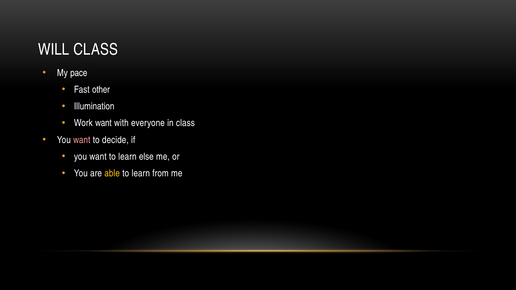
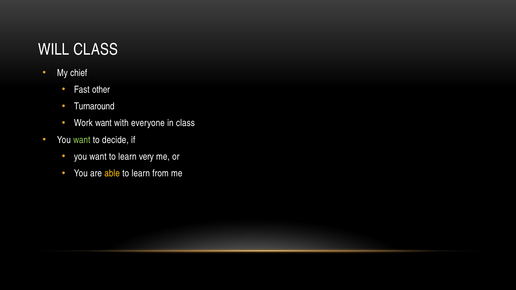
pace: pace -> chief (79, 73)
Illumination: Illumination -> Turnaround (94, 106)
want colour: pink -> light green (82, 140)
else: else -> very (146, 157)
